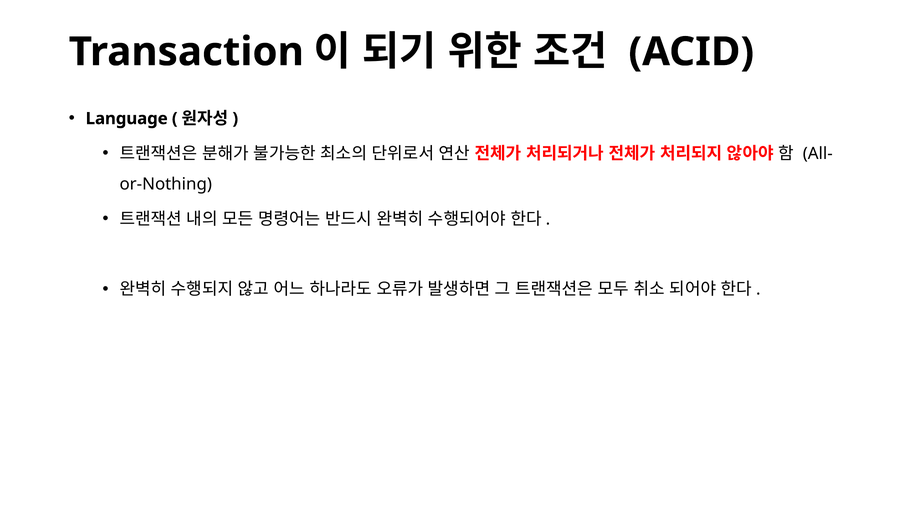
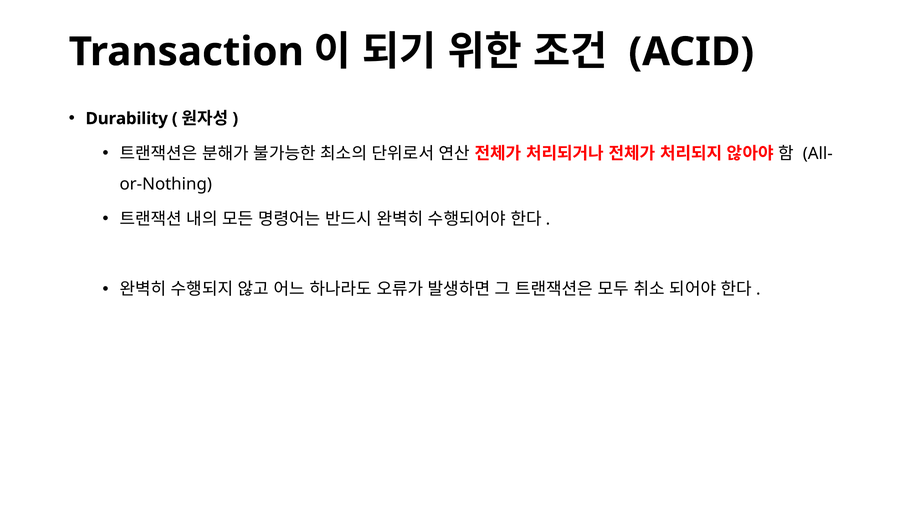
Language: Language -> Durability (127, 119)
